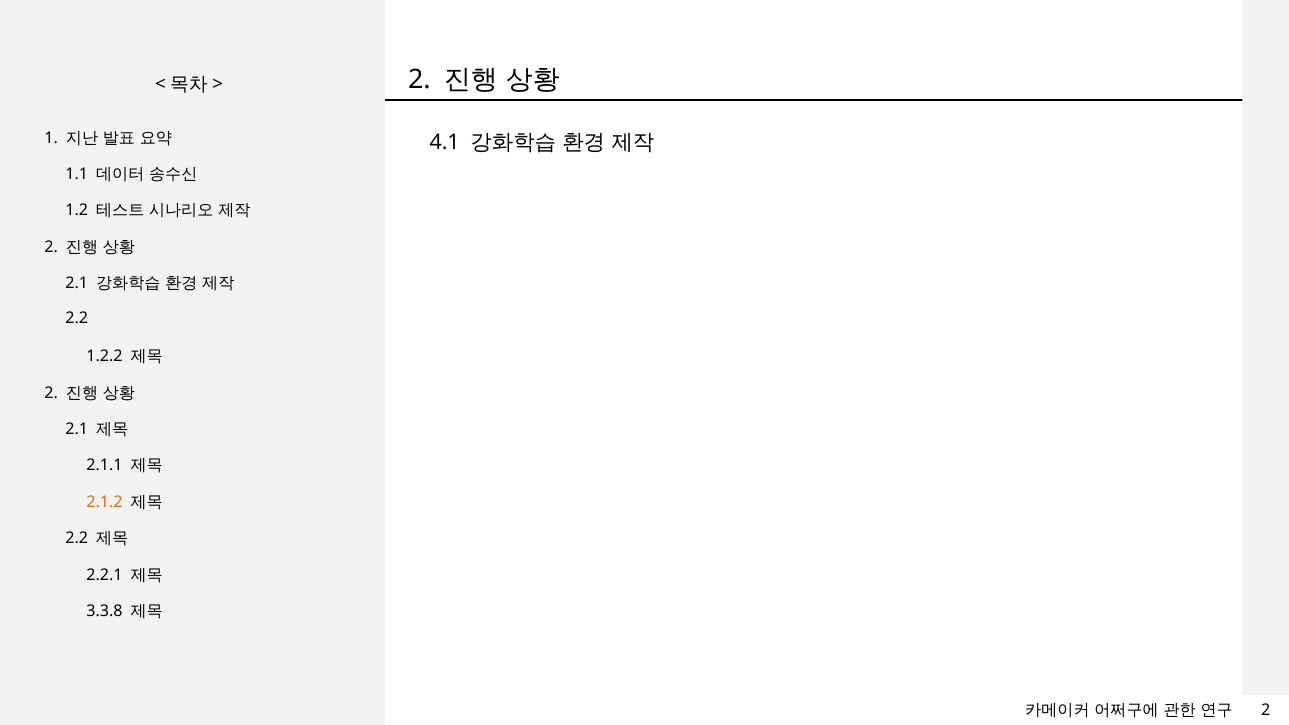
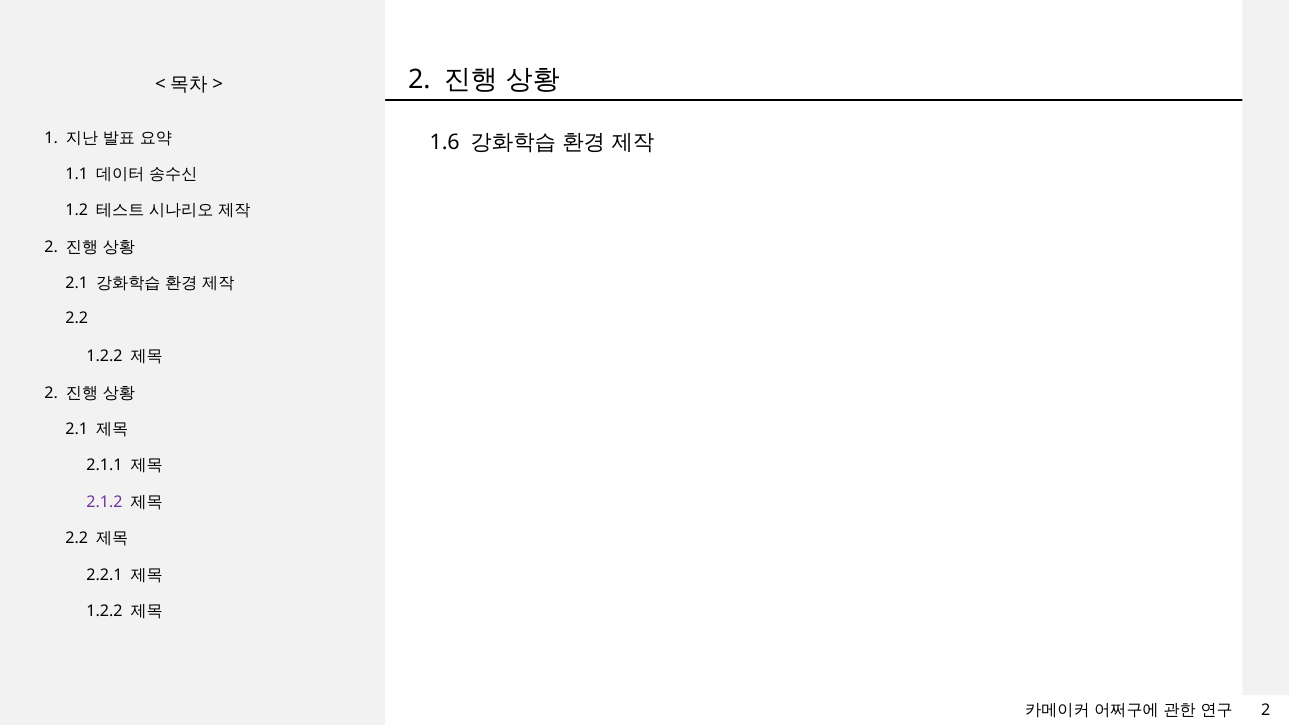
4.1: 4.1 -> 1.6 (445, 142)
2.1.2 colour: orange -> purple (104, 502)
3.3.8: 3.3.8 -> 1.2.2 (104, 611)
